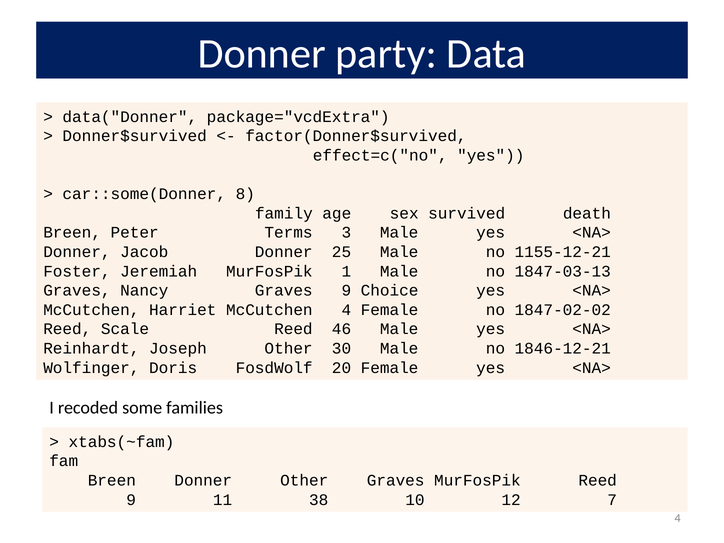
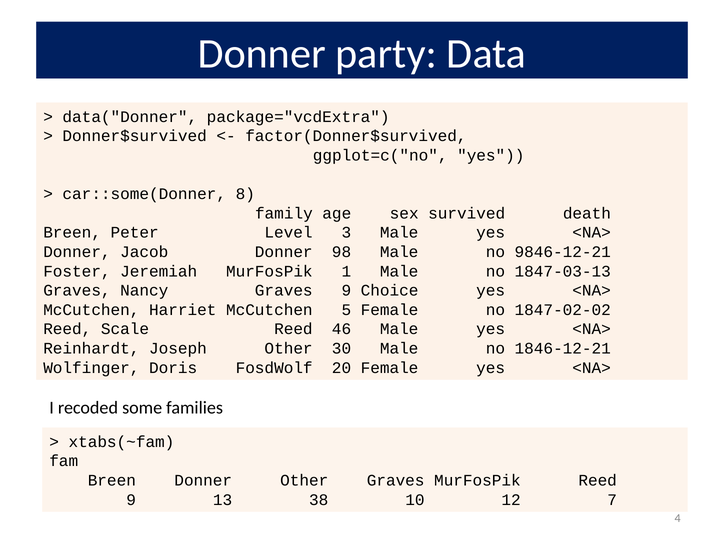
effect=c("no: effect=c("no -> ggplot=c("no (380, 155)
Terms: Terms -> Level (289, 233)
25: 25 -> 98 (342, 252)
1155-12-21: 1155-12-21 -> 9846-12-21 (563, 252)
McCutchen 4: 4 -> 5 (346, 310)
11: 11 -> 13 (223, 500)
